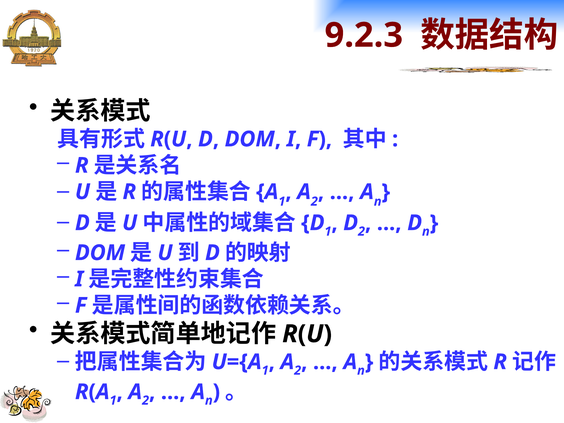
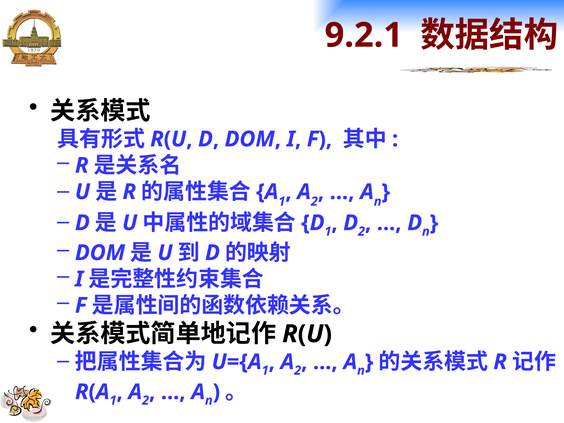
9.2.3: 9.2.3 -> 9.2.1 (364, 35)
